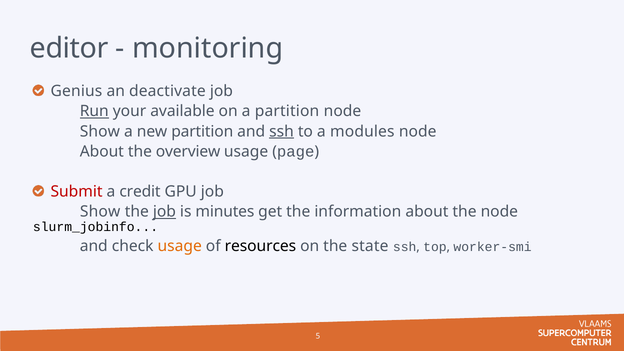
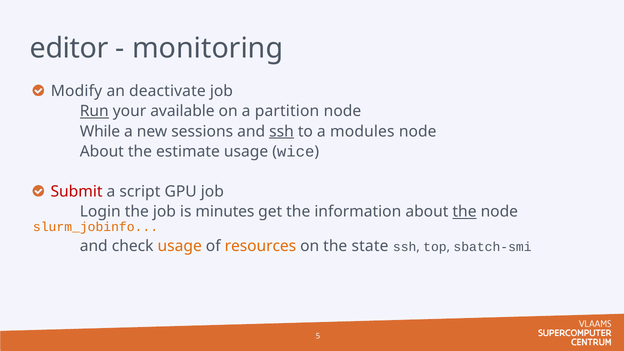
Genius: Genius -> Modify (76, 91)
Show: Show -> While (100, 131)
new partition: partition -> sessions (202, 131)
overview: overview -> estimate (188, 151)
page: page -> wice (296, 151)
credit: credit -> script (140, 192)
Show: Show -> Login (100, 212)
job underline: present -> none (164, 212)
the underline: none -> present (465, 212)
slurm_jobinfo colour: black -> orange (96, 227)
resources colour: black -> orange (260, 246)
worker-smi: worker-smi -> sbatch-smi (493, 247)
